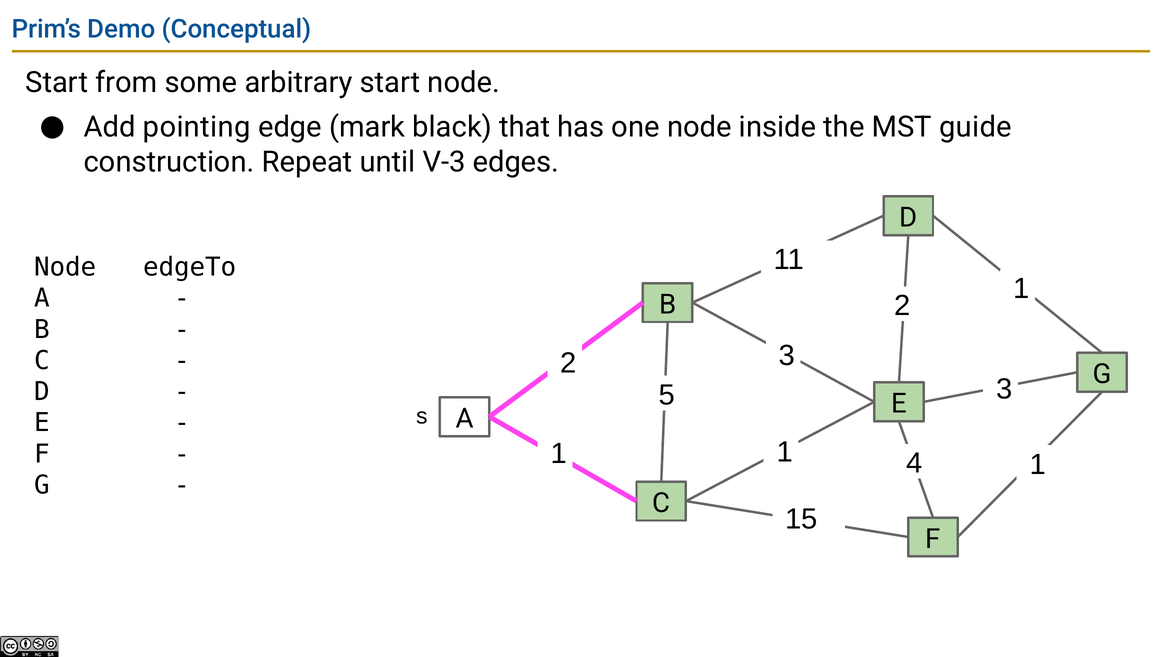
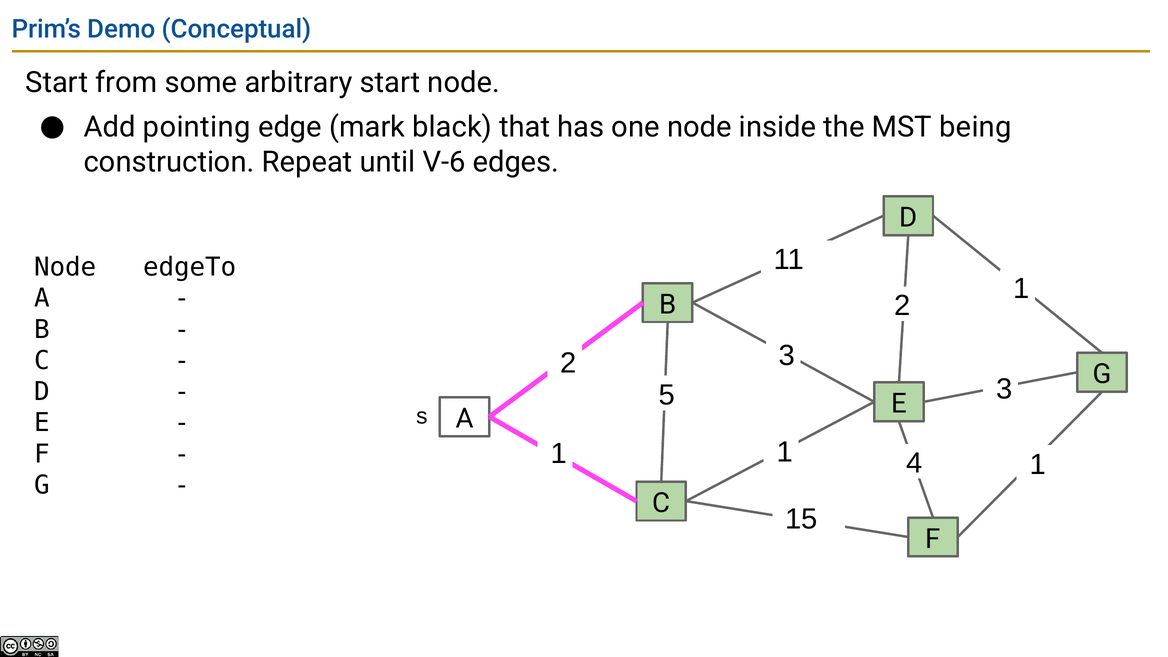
guide: guide -> being (975, 127)
V-3: V-3 -> V-6 (444, 162)
